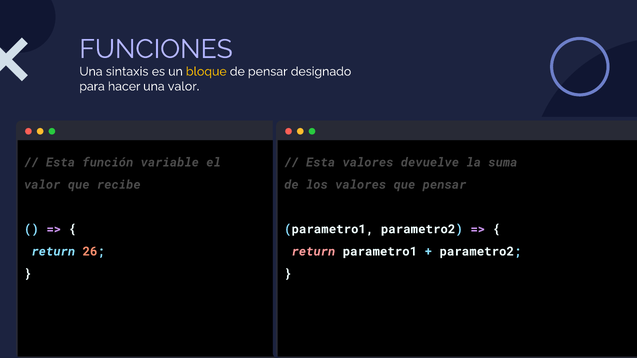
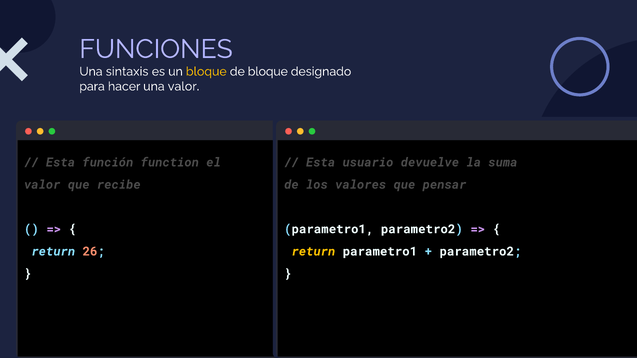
de pensar: pensar -> bloque (268, 72)
variable: variable -> function (170, 162)
Esta valores: valores -> usuario (368, 162)
return colour: pink -> yellow (313, 252)
